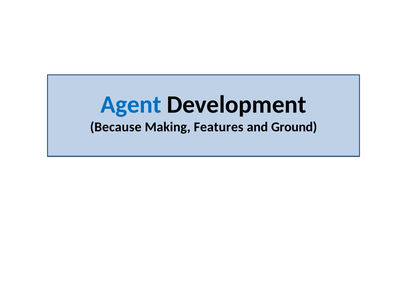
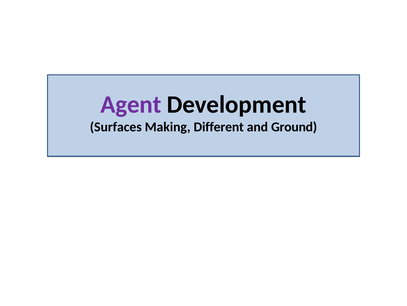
Agent colour: blue -> purple (131, 104)
Because: Because -> Surfaces (116, 127)
Features: Features -> Different (219, 127)
